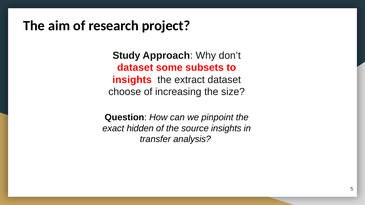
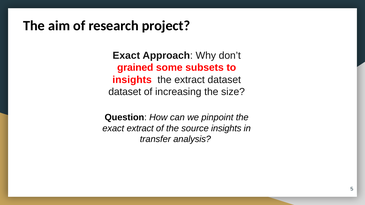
Study: Study -> Exact (126, 56)
dataset: dataset -> grained (135, 68)
choose: choose -> dataset (125, 92)
exact hidden: hidden -> extract (140, 128)
